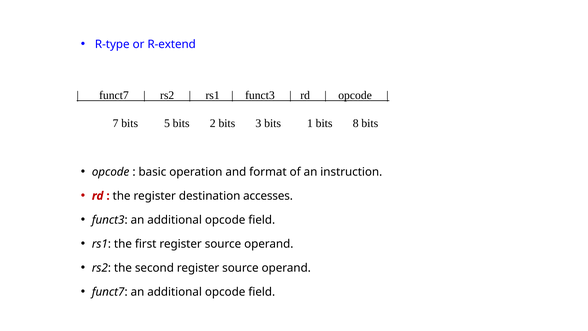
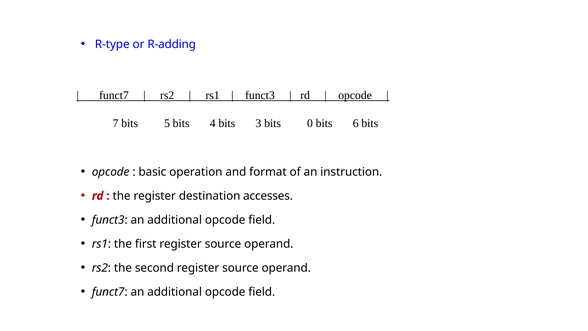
R-extend: R-extend -> R-adding (172, 44)
2: 2 -> 4 (213, 123)
1: 1 -> 0 (310, 123)
8: 8 -> 6 (356, 123)
